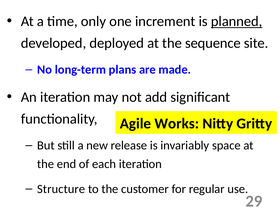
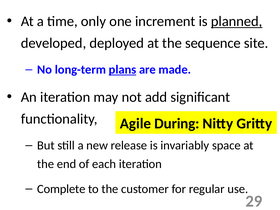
plans underline: none -> present (122, 70)
Works: Works -> During (177, 124)
Structure: Structure -> Complete (61, 189)
